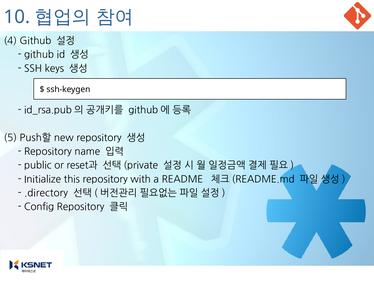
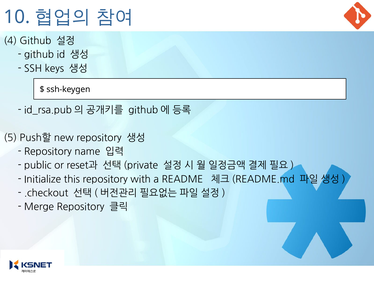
.directory: .directory -> .checkout (46, 193)
Config: Config -> Merge (39, 207)
